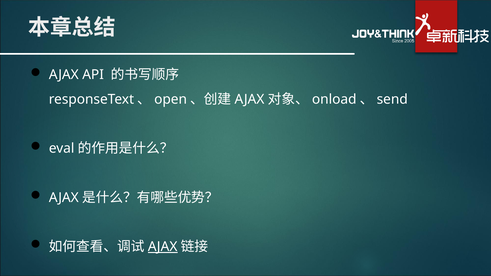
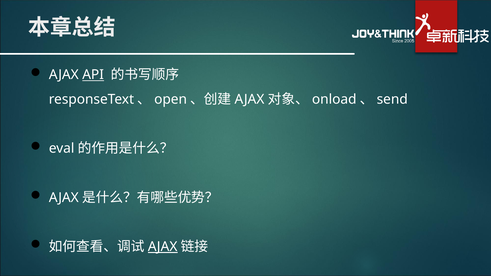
API underline: none -> present (93, 75)
